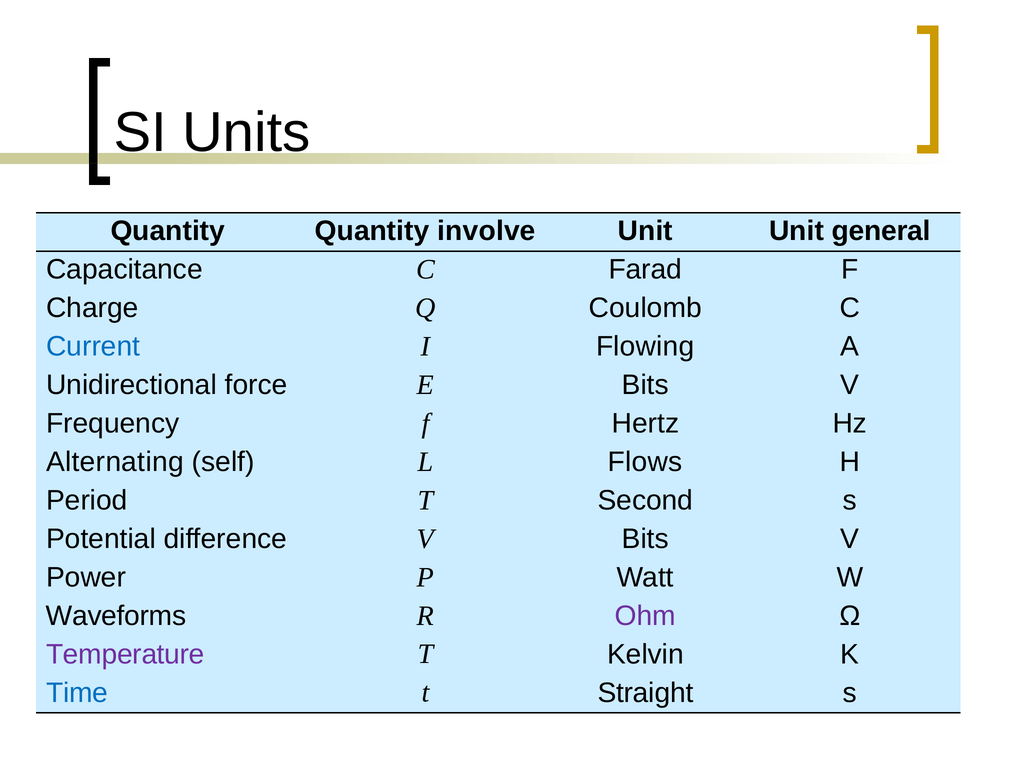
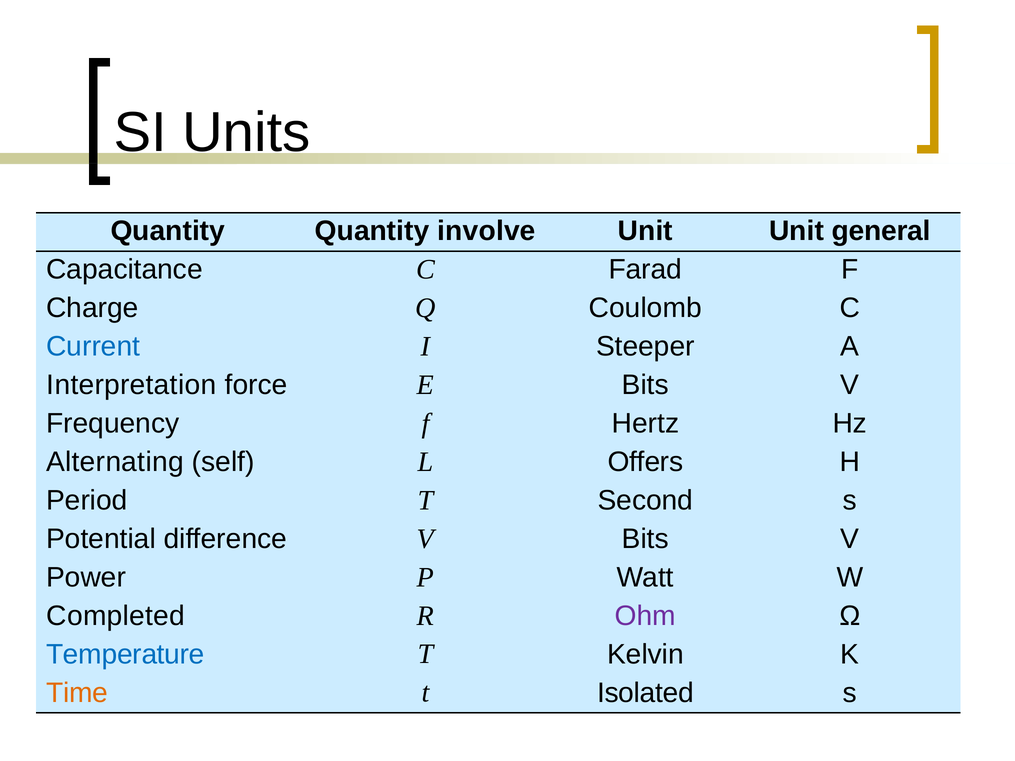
Flowing: Flowing -> Steeper (645, 347)
Unidirectional: Unidirectional -> Interpretation (131, 385)
Flows: Flows -> Offers (645, 462)
Waveforms: Waveforms -> Completed (116, 616)
Temperature colour: purple -> blue (125, 655)
Time colour: blue -> orange (77, 693)
Straight: Straight -> Isolated (645, 693)
